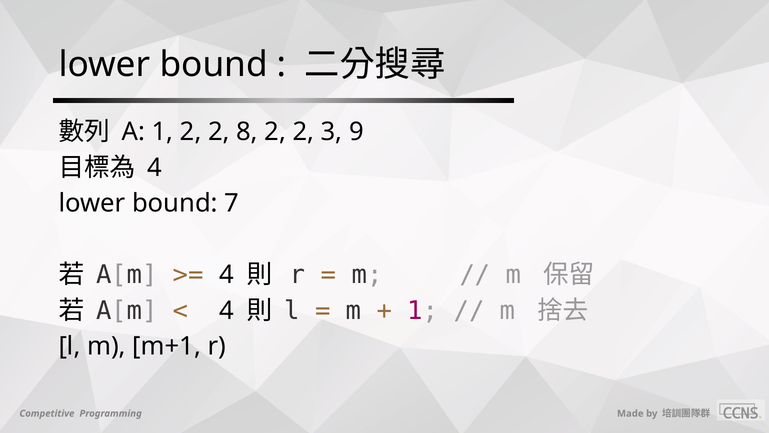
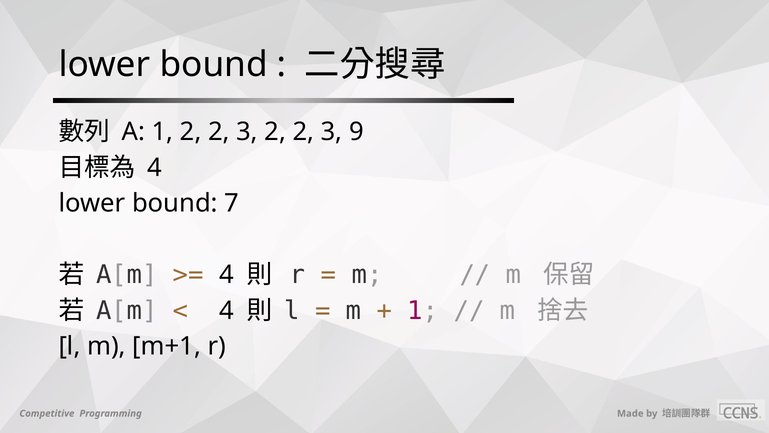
1 2 2 8: 8 -> 3 (247, 132)
